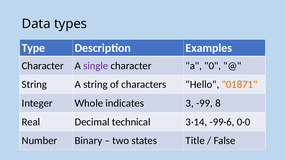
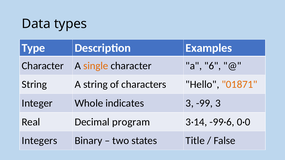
single colour: purple -> orange (96, 66)
0: 0 -> 6 (213, 66)
-99 8: 8 -> 3 (218, 103)
technical: technical -> program (131, 122)
Number: Number -> Integers (39, 141)
